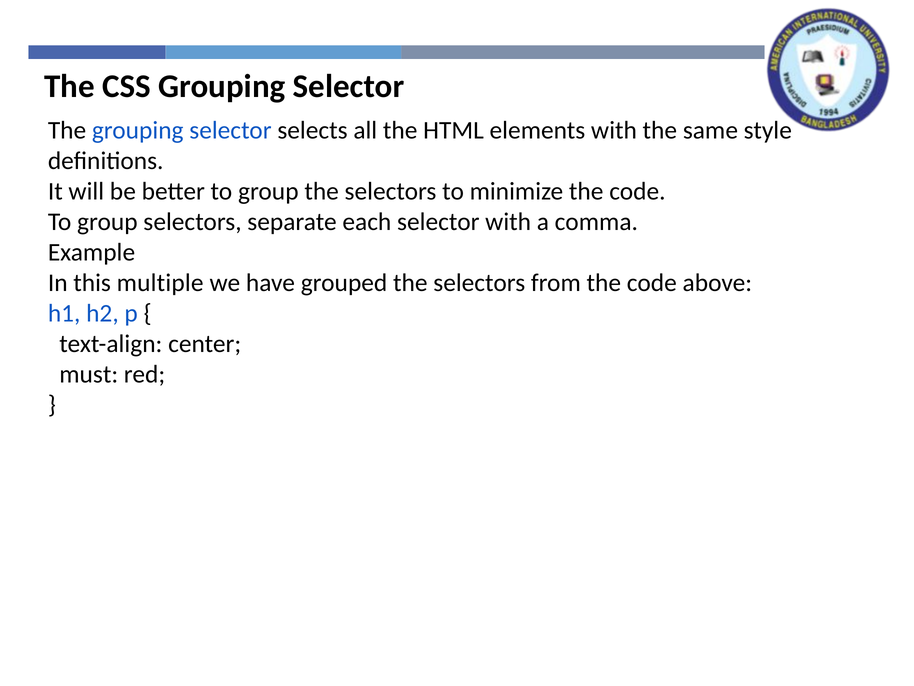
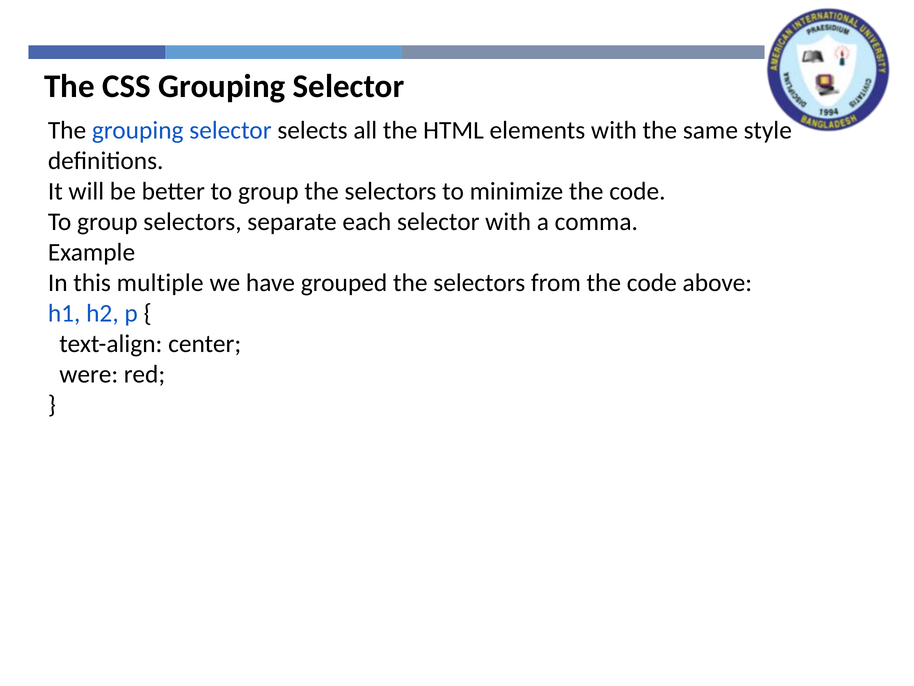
must: must -> were (89, 374)
